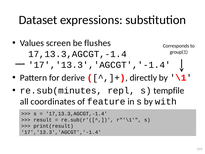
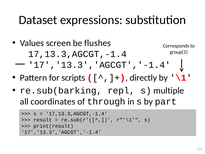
derive: derive -> scripts (73, 78)
re.sub(minutes: re.sub(minutes -> re.sub(barking (61, 90)
tempfile: tempfile -> multiple (169, 90)
feature: feature -> through (106, 101)
with: with -> part (166, 101)
